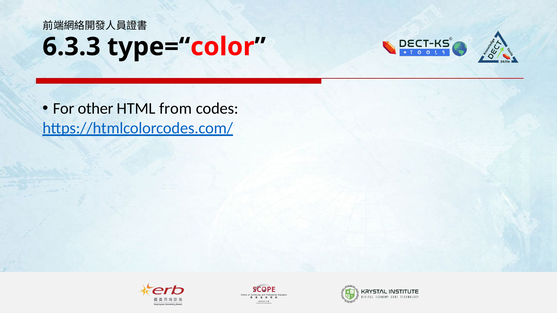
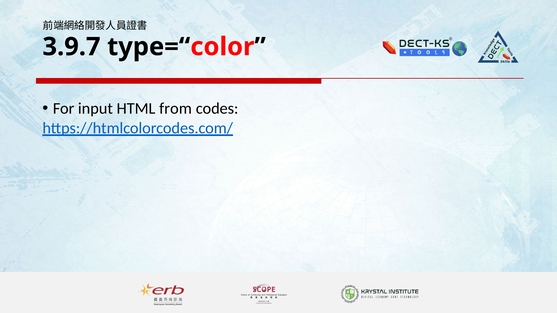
6.3.3: 6.3.3 -> 3.9.7 (72, 47)
other: other -> input (95, 109)
